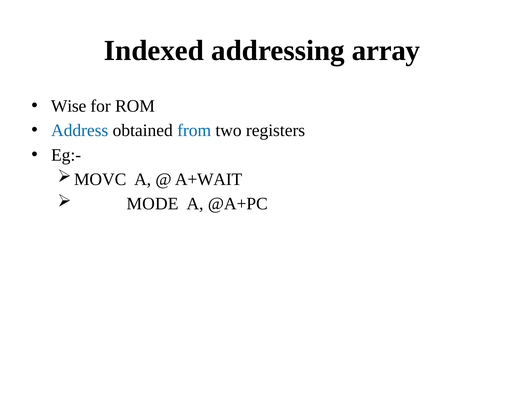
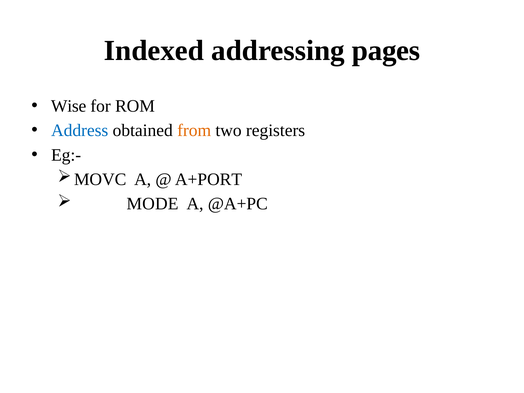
array: array -> pages (386, 51)
from colour: blue -> orange (194, 130)
A+WAIT: A+WAIT -> A+PORT (208, 179)
